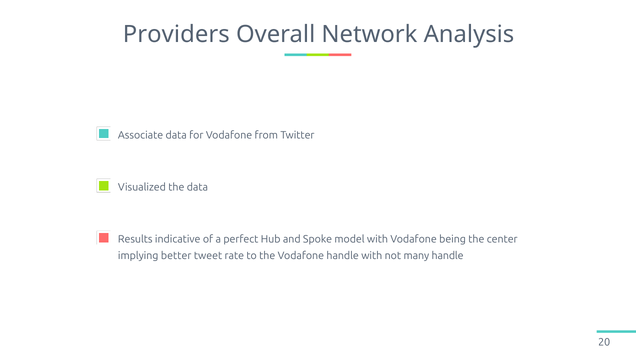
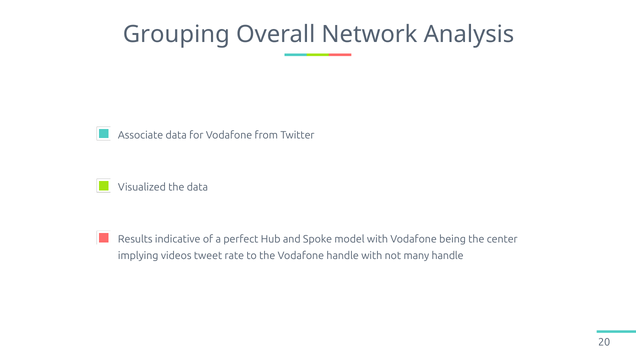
Providers: Providers -> Grouping (176, 34)
better: better -> videos (176, 256)
